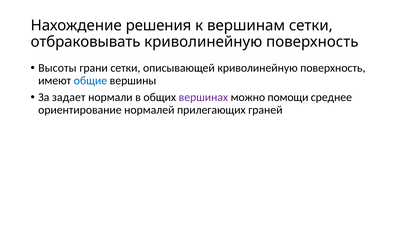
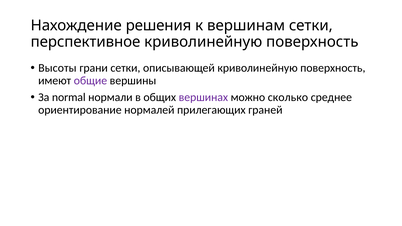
отбраковывать: отбраковывать -> перспективное (86, 42)
общие colour: blue -> purple (90, 81)
задает: задает -> normal (69, 97)
помощи: помощи -> сколько (288, 97)
